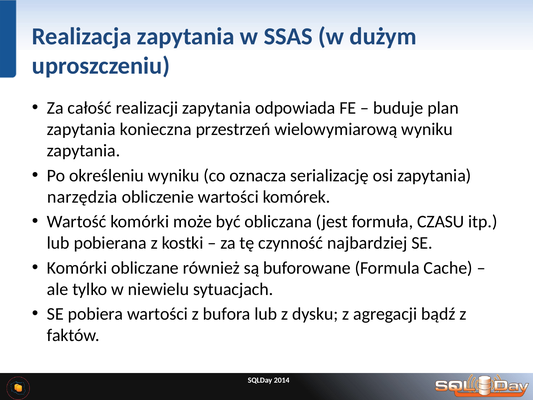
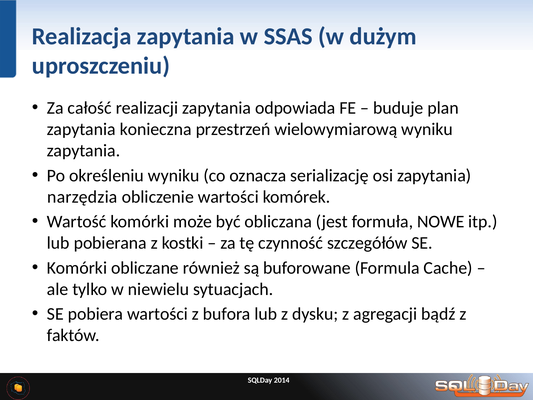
CZASU: CZASU -> NOWE (441, 222)
najbardziej: najbardziej -> szczegółów (367, 243)
